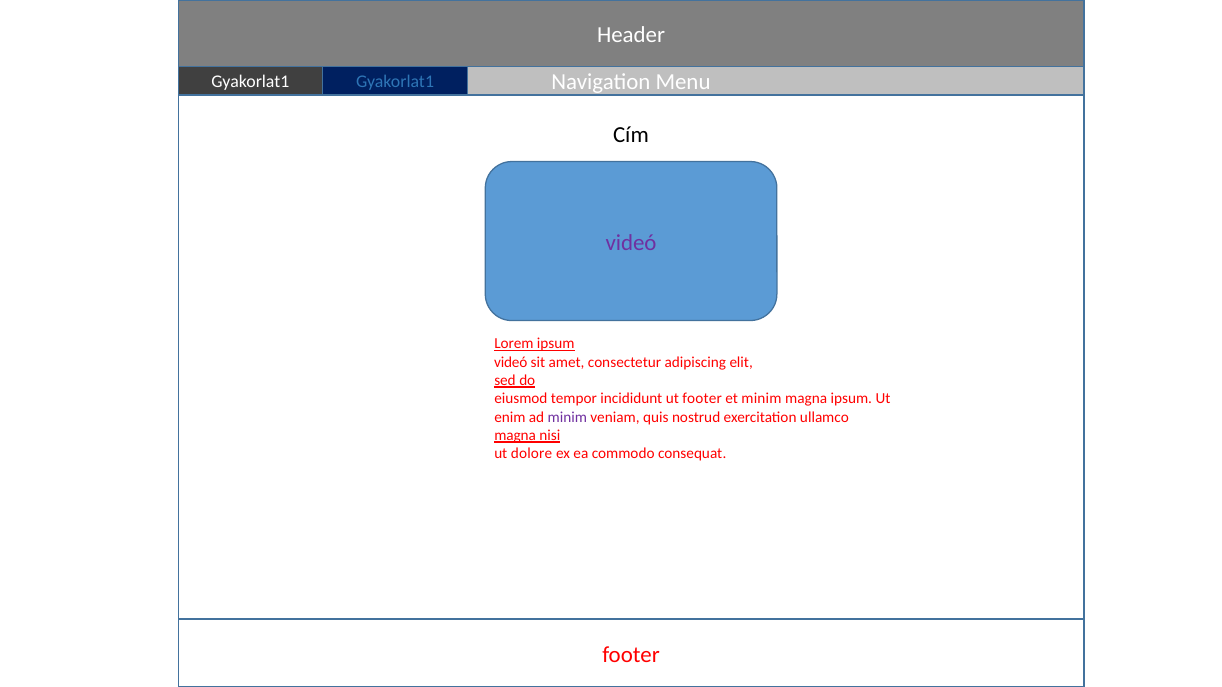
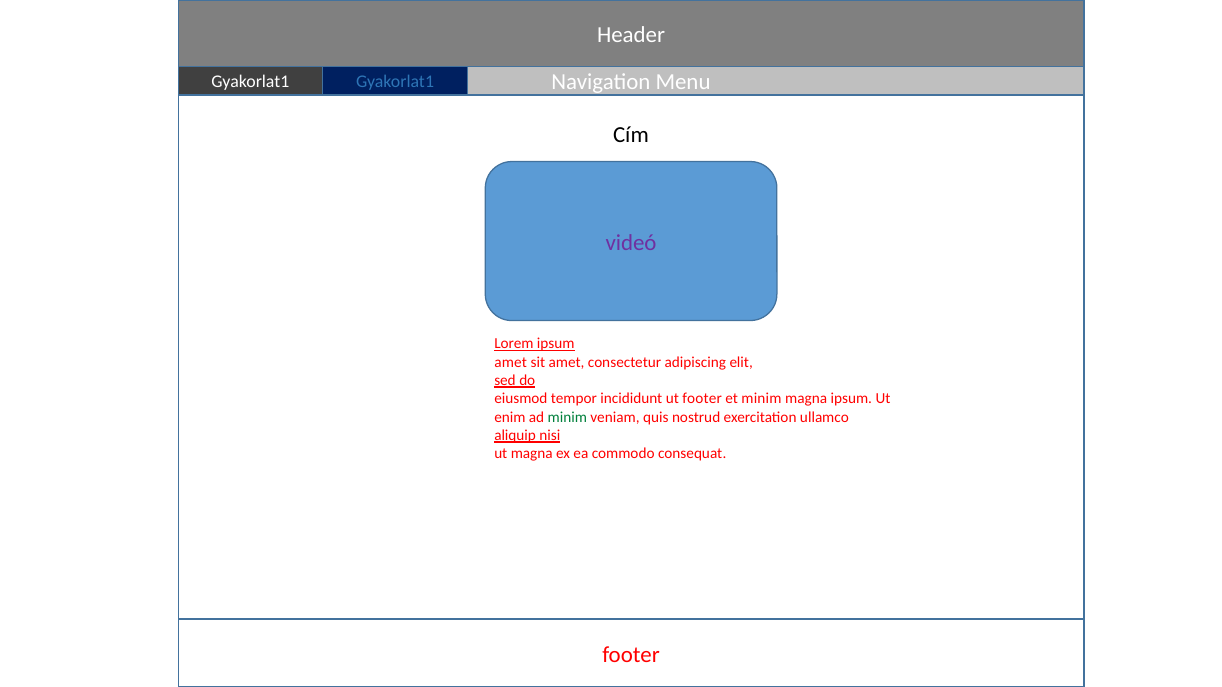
videó: videó -> amet (511, 362)
minim colour: purple -> green (567, 417)
magna: magna -> aliquip (515, 436)
ut dolore: dolore -> magna (532, 454)
